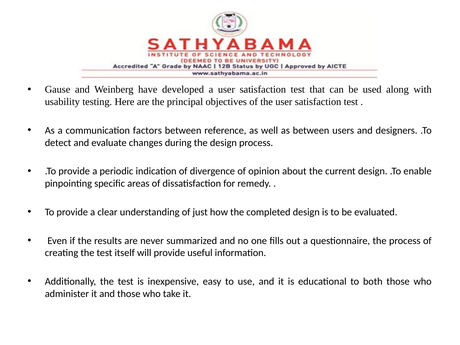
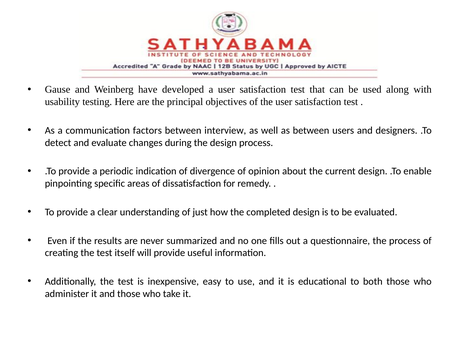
reference: reference -> interview (225, 130)
